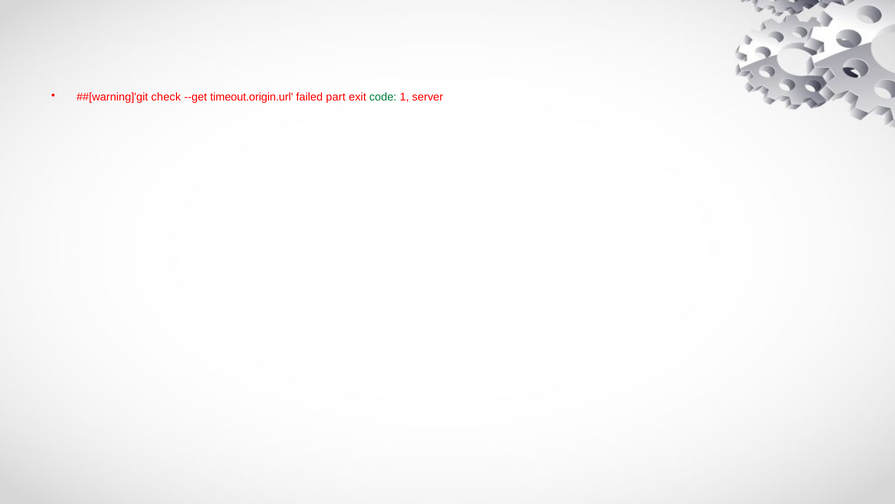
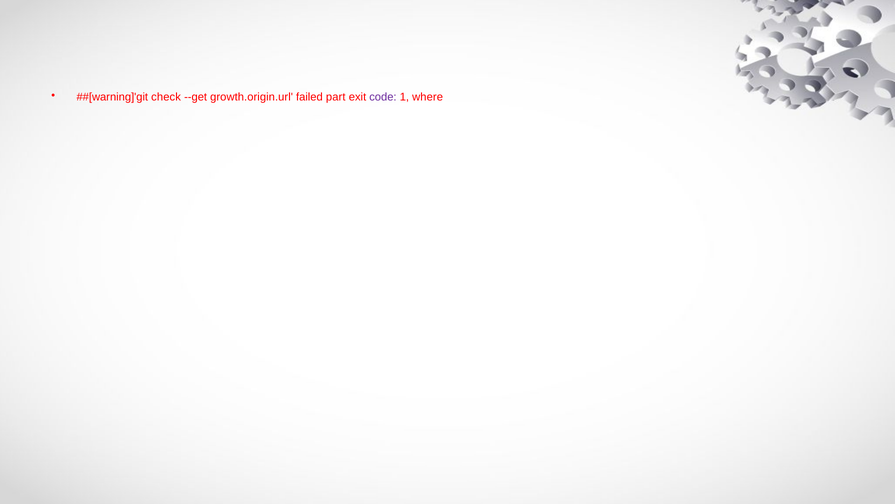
timeout.origin.url: timeout.origin.url -> growth.origin.url (252, 97)
code colour: green -> purple (383, 97)
server: server -> where (428, 97)
